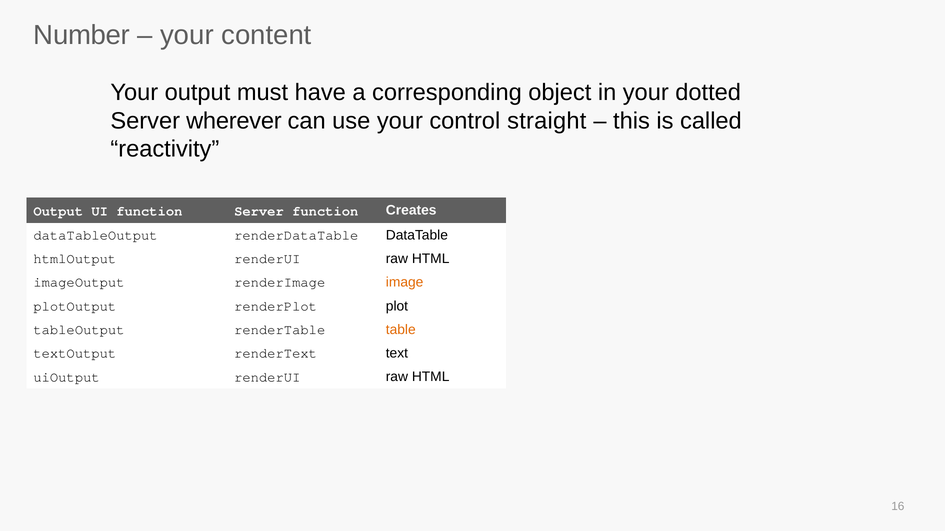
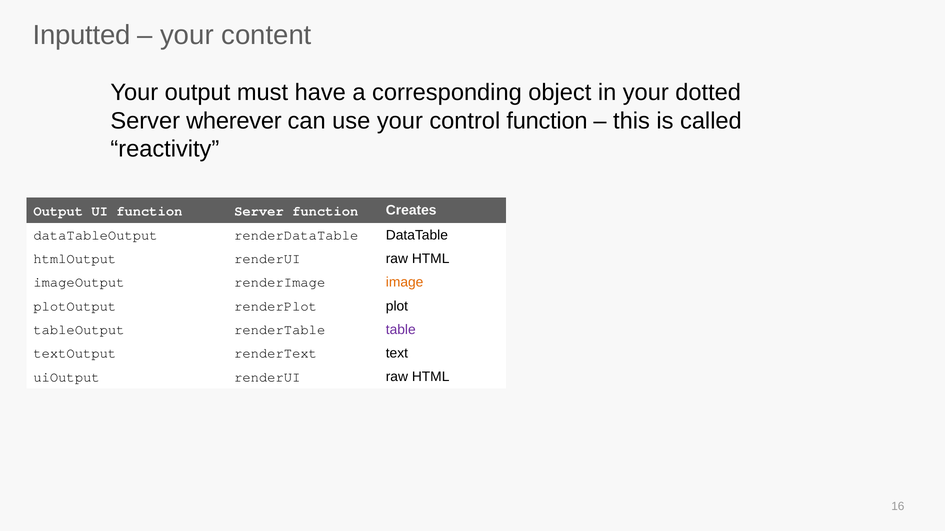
Number: Number -> Inputted (82, 35)
control straight: straight -> function (547, 121)
table colour: orange -> purple (401, 330)
